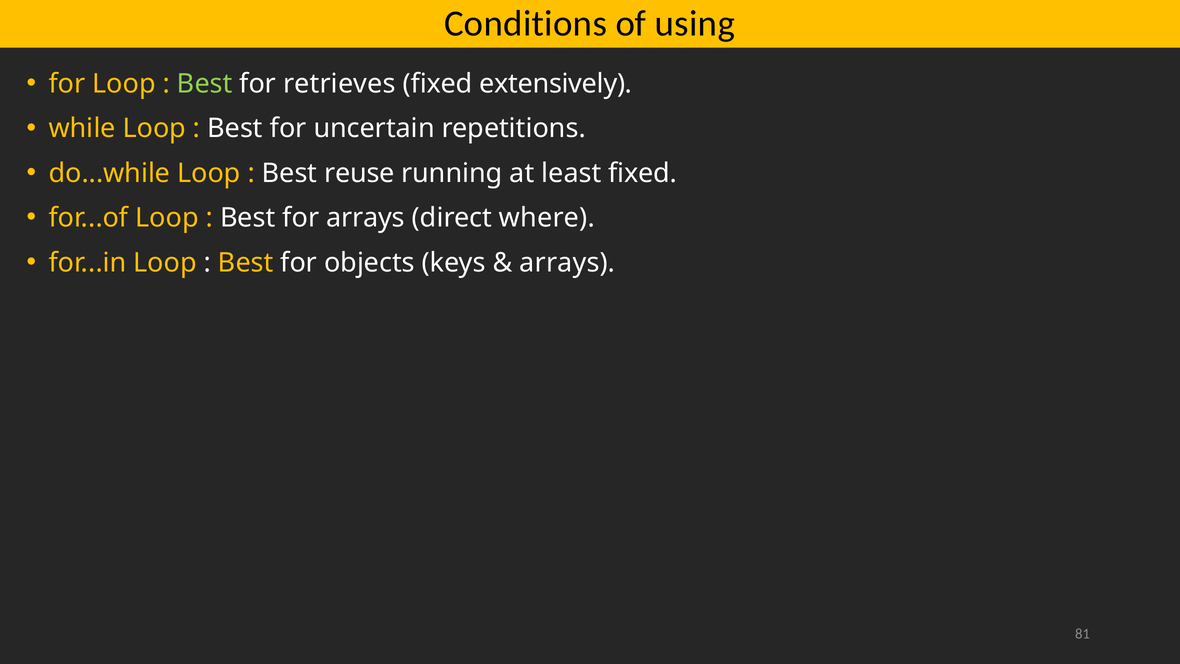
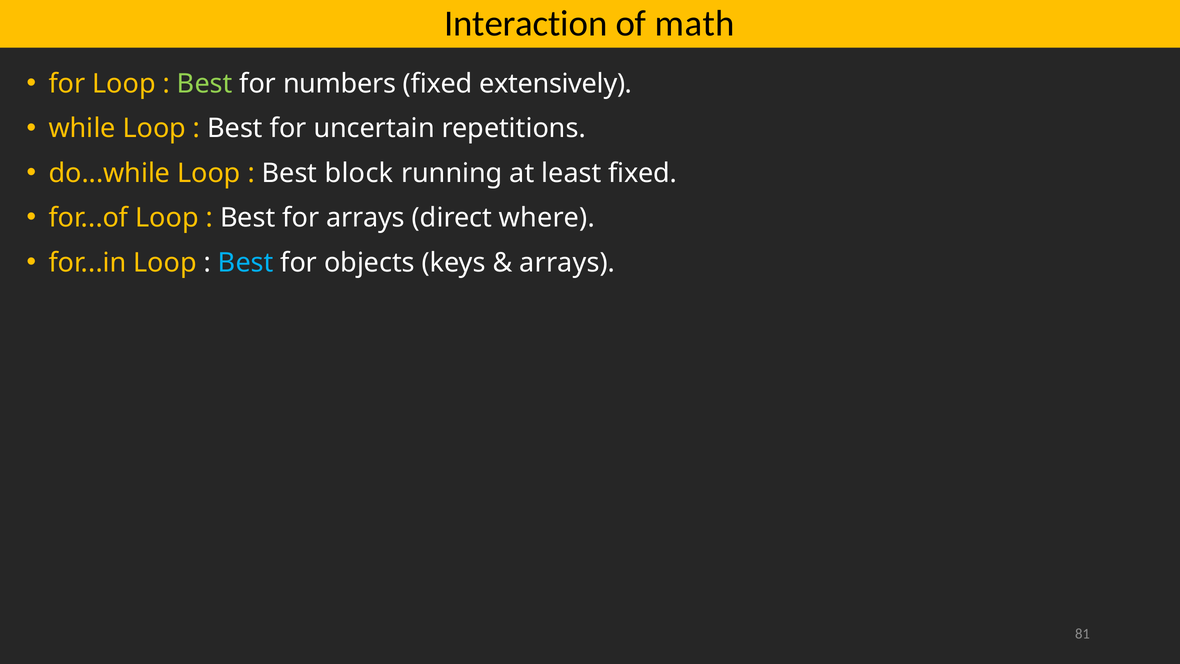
Conditions: Conditions -> Interaction (526, 24)
using: using -> math (695, 24)
retrieves: retrieves -> numbers (340, 84)
reuse: reuse -> block (359, 173)
Best colour: yellow -> light blue (246, 263)
